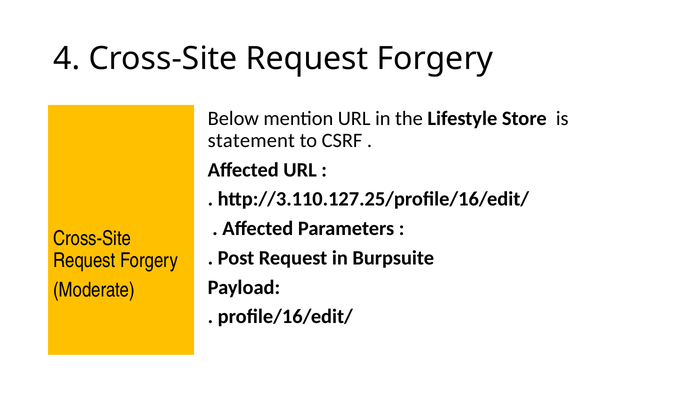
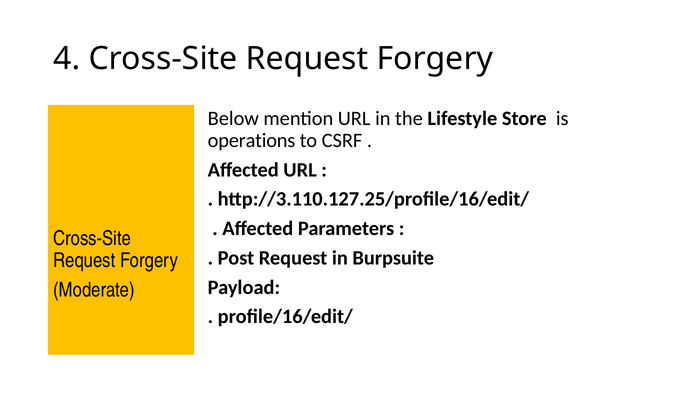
statement: statement -> operations (252, 140)
